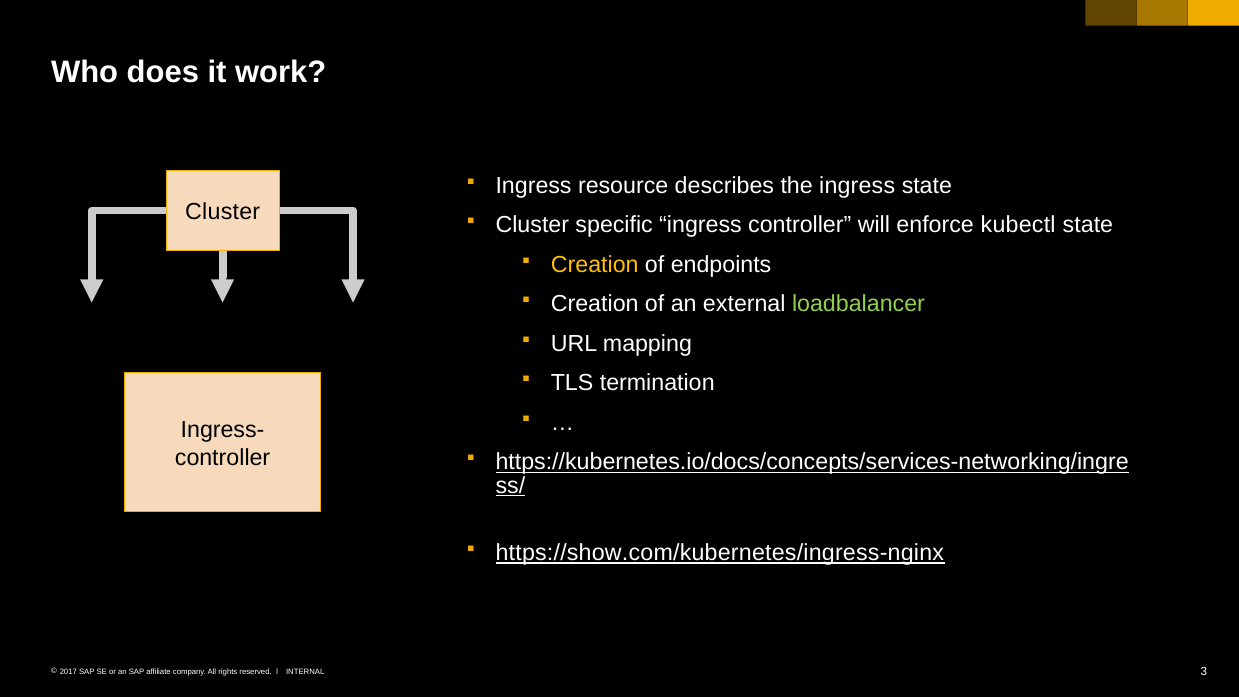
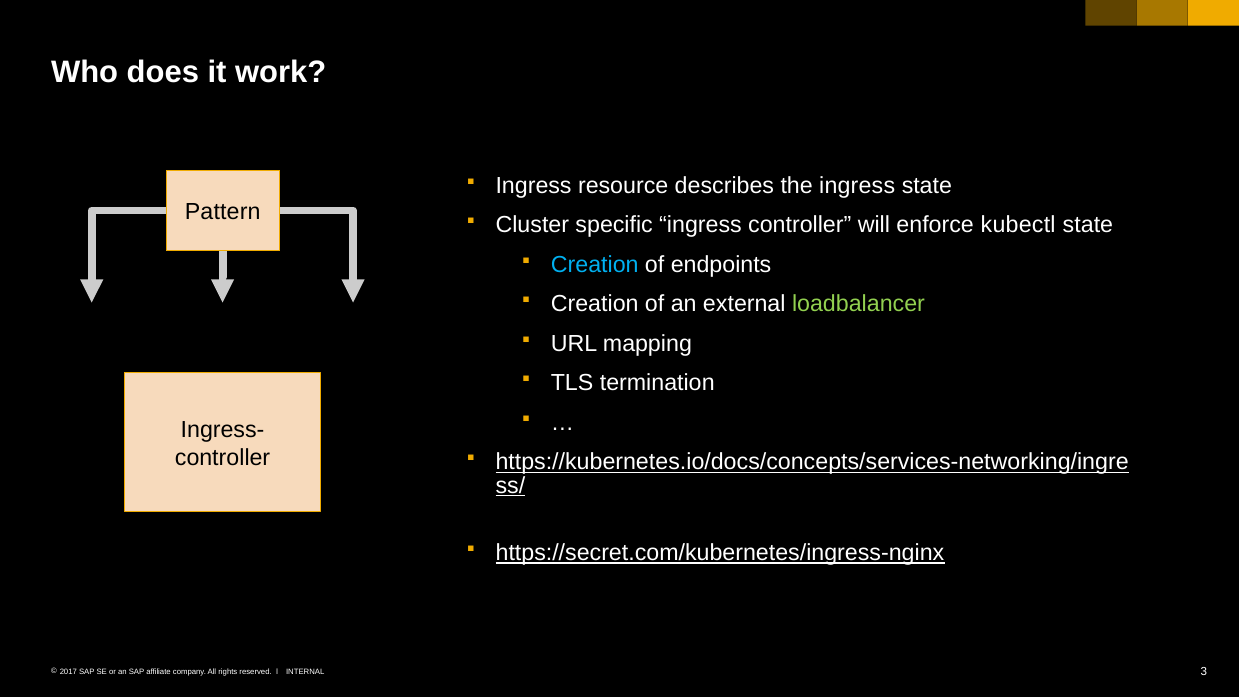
Cluster: Cluster -> Pattern (223, 212)
Creation colour: yellow -> light blue (595, 264)
https://show.com/kubernetes/ingress-nginx: https://show.com/kubernetes/ingress-nginx -> https://secret.com/kubernetes/ingress-nginx (720, 553)
